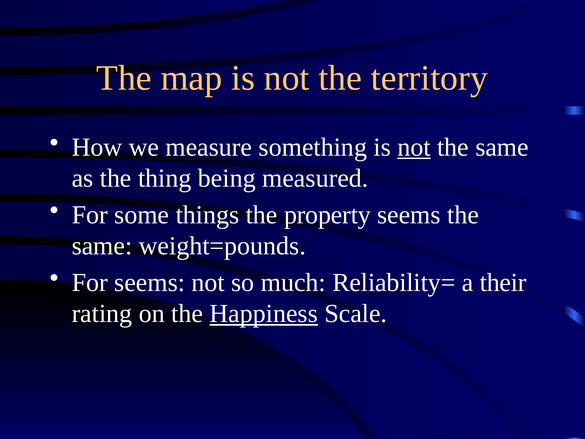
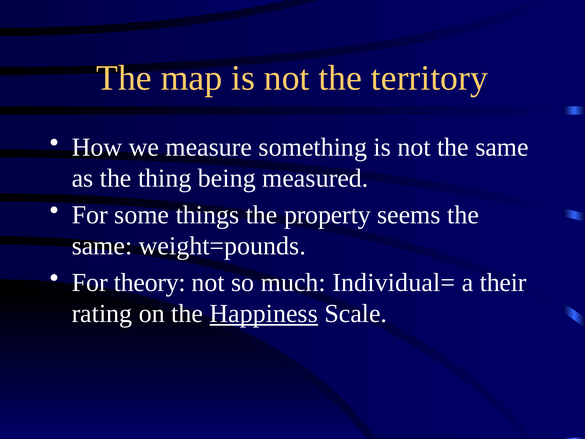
not underline: present -> none (414, 147)
For seems: seems -> theory (150, 282)
Reliability=: Reliability= -> Individual= (394, 282)
